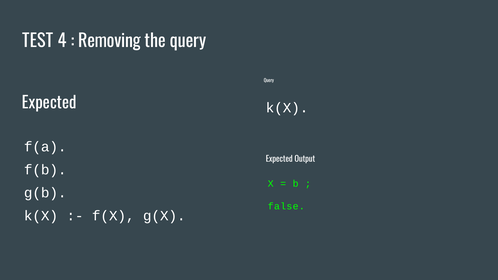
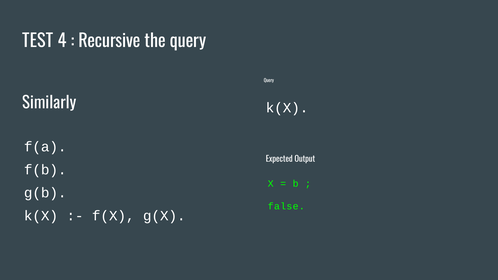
Removing: Removing -> Recursive (109, 41)
Expected: Expected -> Similarly (49, 103)
